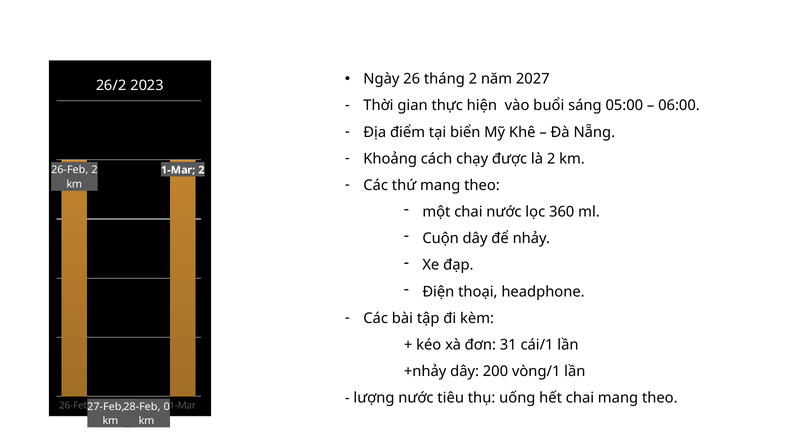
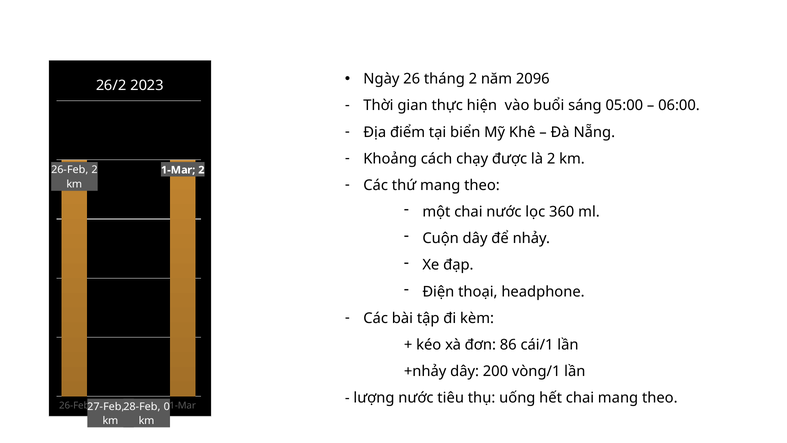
2027: 2027 -> 2096 (533, 79)
31: 31 -> 86 (508, 345)
